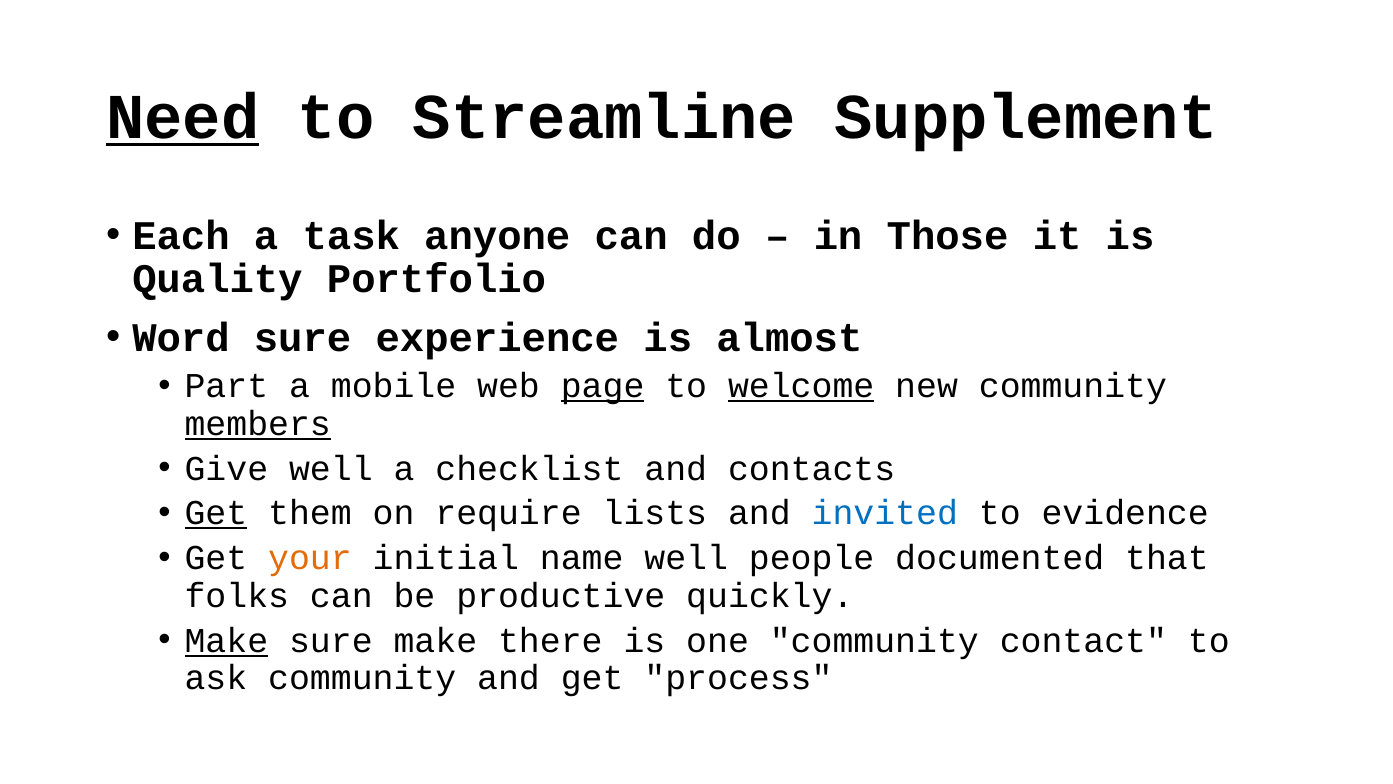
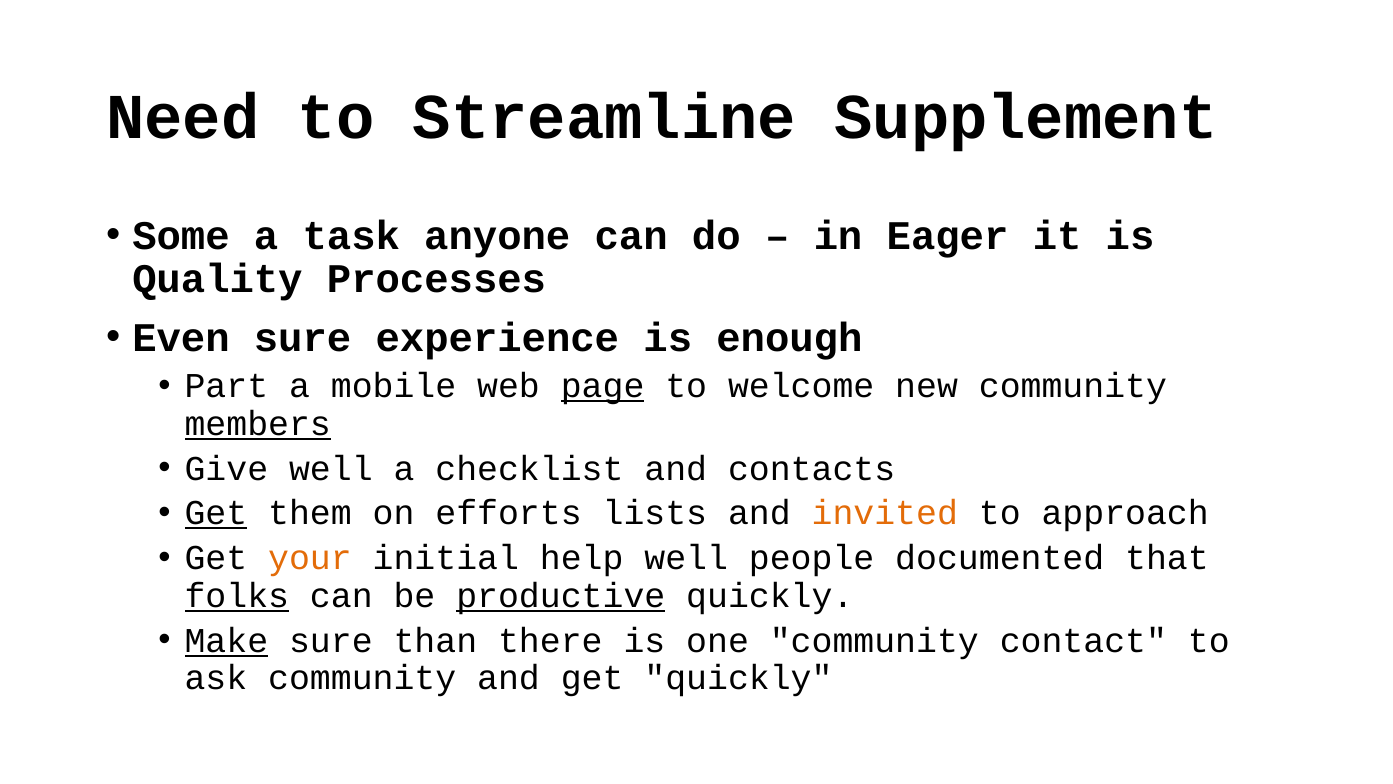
Need underline: present -> none (183, 117)
Each: Each -> Some (181, 236)
Those: Those -> Eager (948, 236)
Portfolio: Portfolio -> Processes (437, 279)
Word: Word -> Even (181, 338)
almost: almost -> enough (789, 338)
welcome underline: present -> none (801, 386)
require: require -> efforts (509, 513)
invited colour: blue -> orange (885, 513)
evidence: evidence -> approach (1125, 513)
name: name -> help (582, 558)
folks underline: none -> present (237, 596)
productive underline: none -> present (561, 596)
sure make: make -> than (435, 640)
get process: process -> quickly (738, 678)
